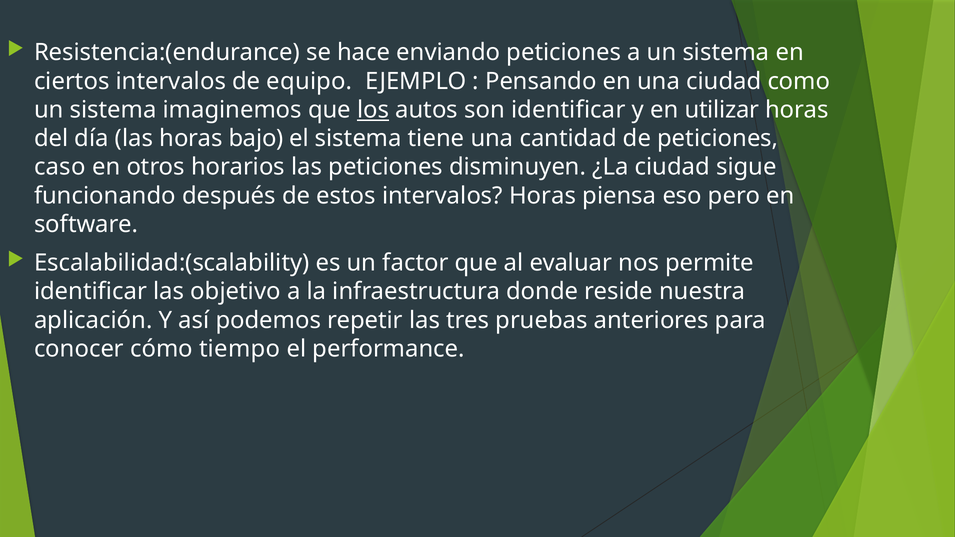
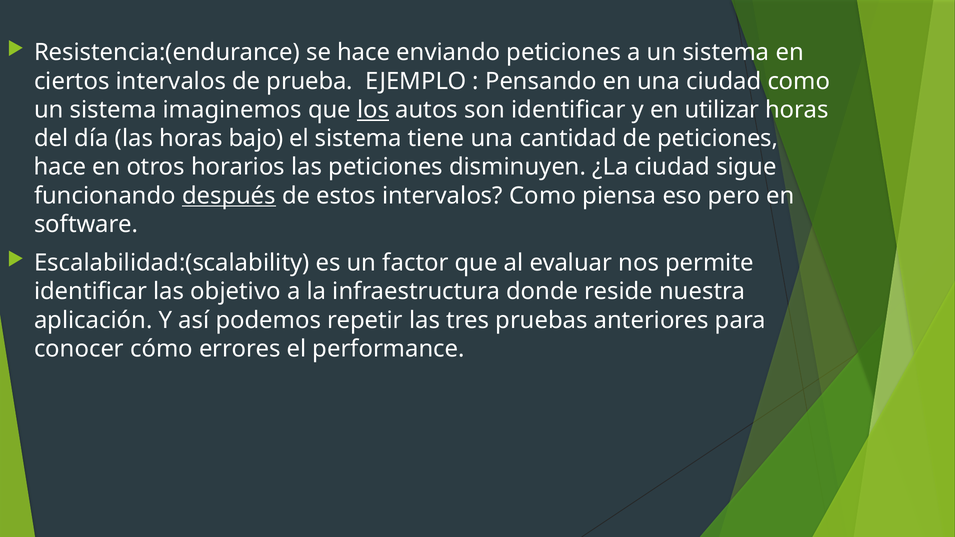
equipo: equipo -> prueba (310, 81)
caso: caso -> hace (60, 167)
después underline: none -> present (229, 196)
intervalos Horas: Horas -> Como (543, 196)
tiempo: tiempo -> errores (240, 349)
